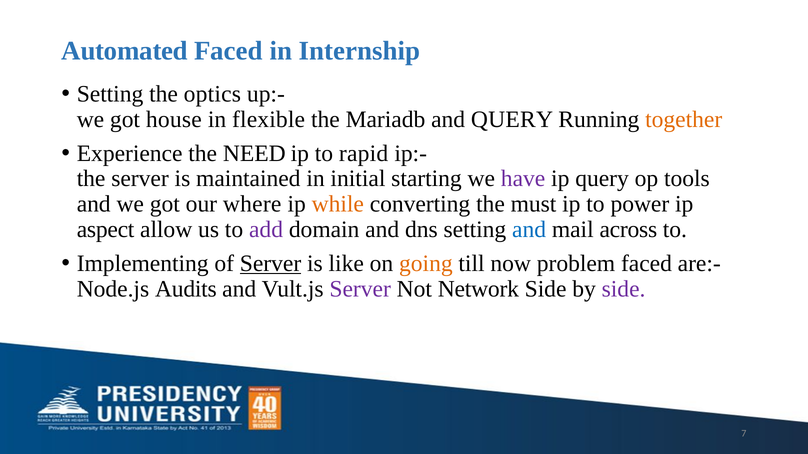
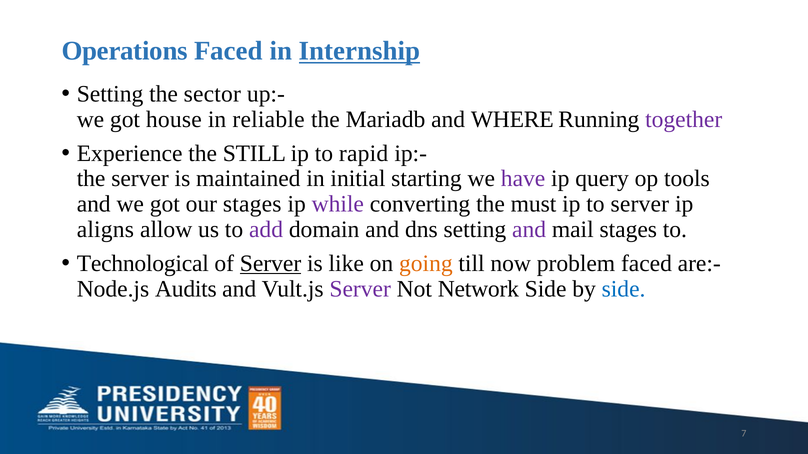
Automated: Automated -> Operations (125, 51)
Internship underline: none -> present (359, 51)
optics: optics -> sector (212, 94)
flexible: flexible -> reliable (269, 120)
and QUERY: QUERY -> WHERE (512, 120)
together colour: orange -> purple (684, 120)
NEED: NEED -> STILL (254, 153)
our where: where -> stages (252, 204)
while colour: orange -> purple (338, 204)
to power: power -> server (640, 204)
aspect: aspect -> aligns (105, 230)
and colour: blue -> purple (529, 230)
mail across: across -> stages (628, 230)
Implementing: Implementing -> Technological (143, 264)
side colour: purple -> blue (624, 289)
